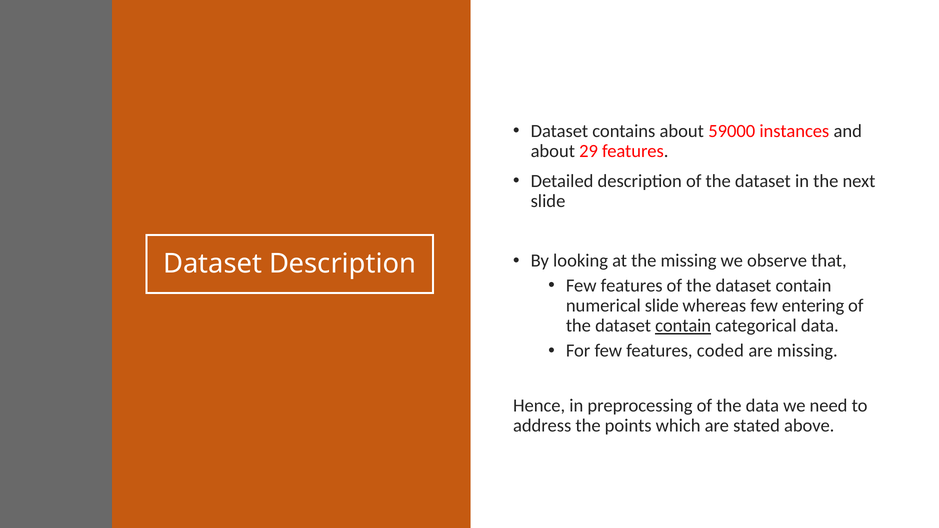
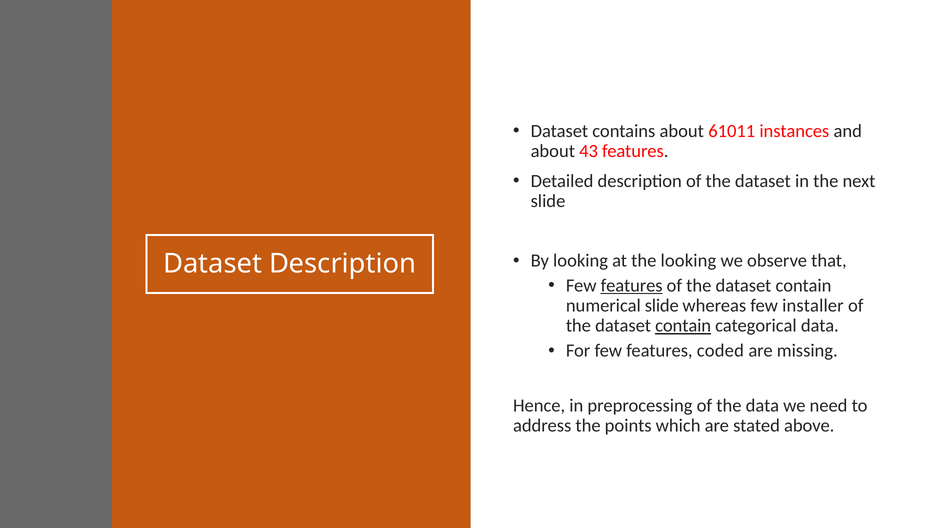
59000: 59000 -> 61011 (732, 131)
29: 29 -> 43 (589, 151)
the missing: missing -> looking (688, 261)
features underline: none -> present (632, 286)
entering: entering -> installer (813, 306)
